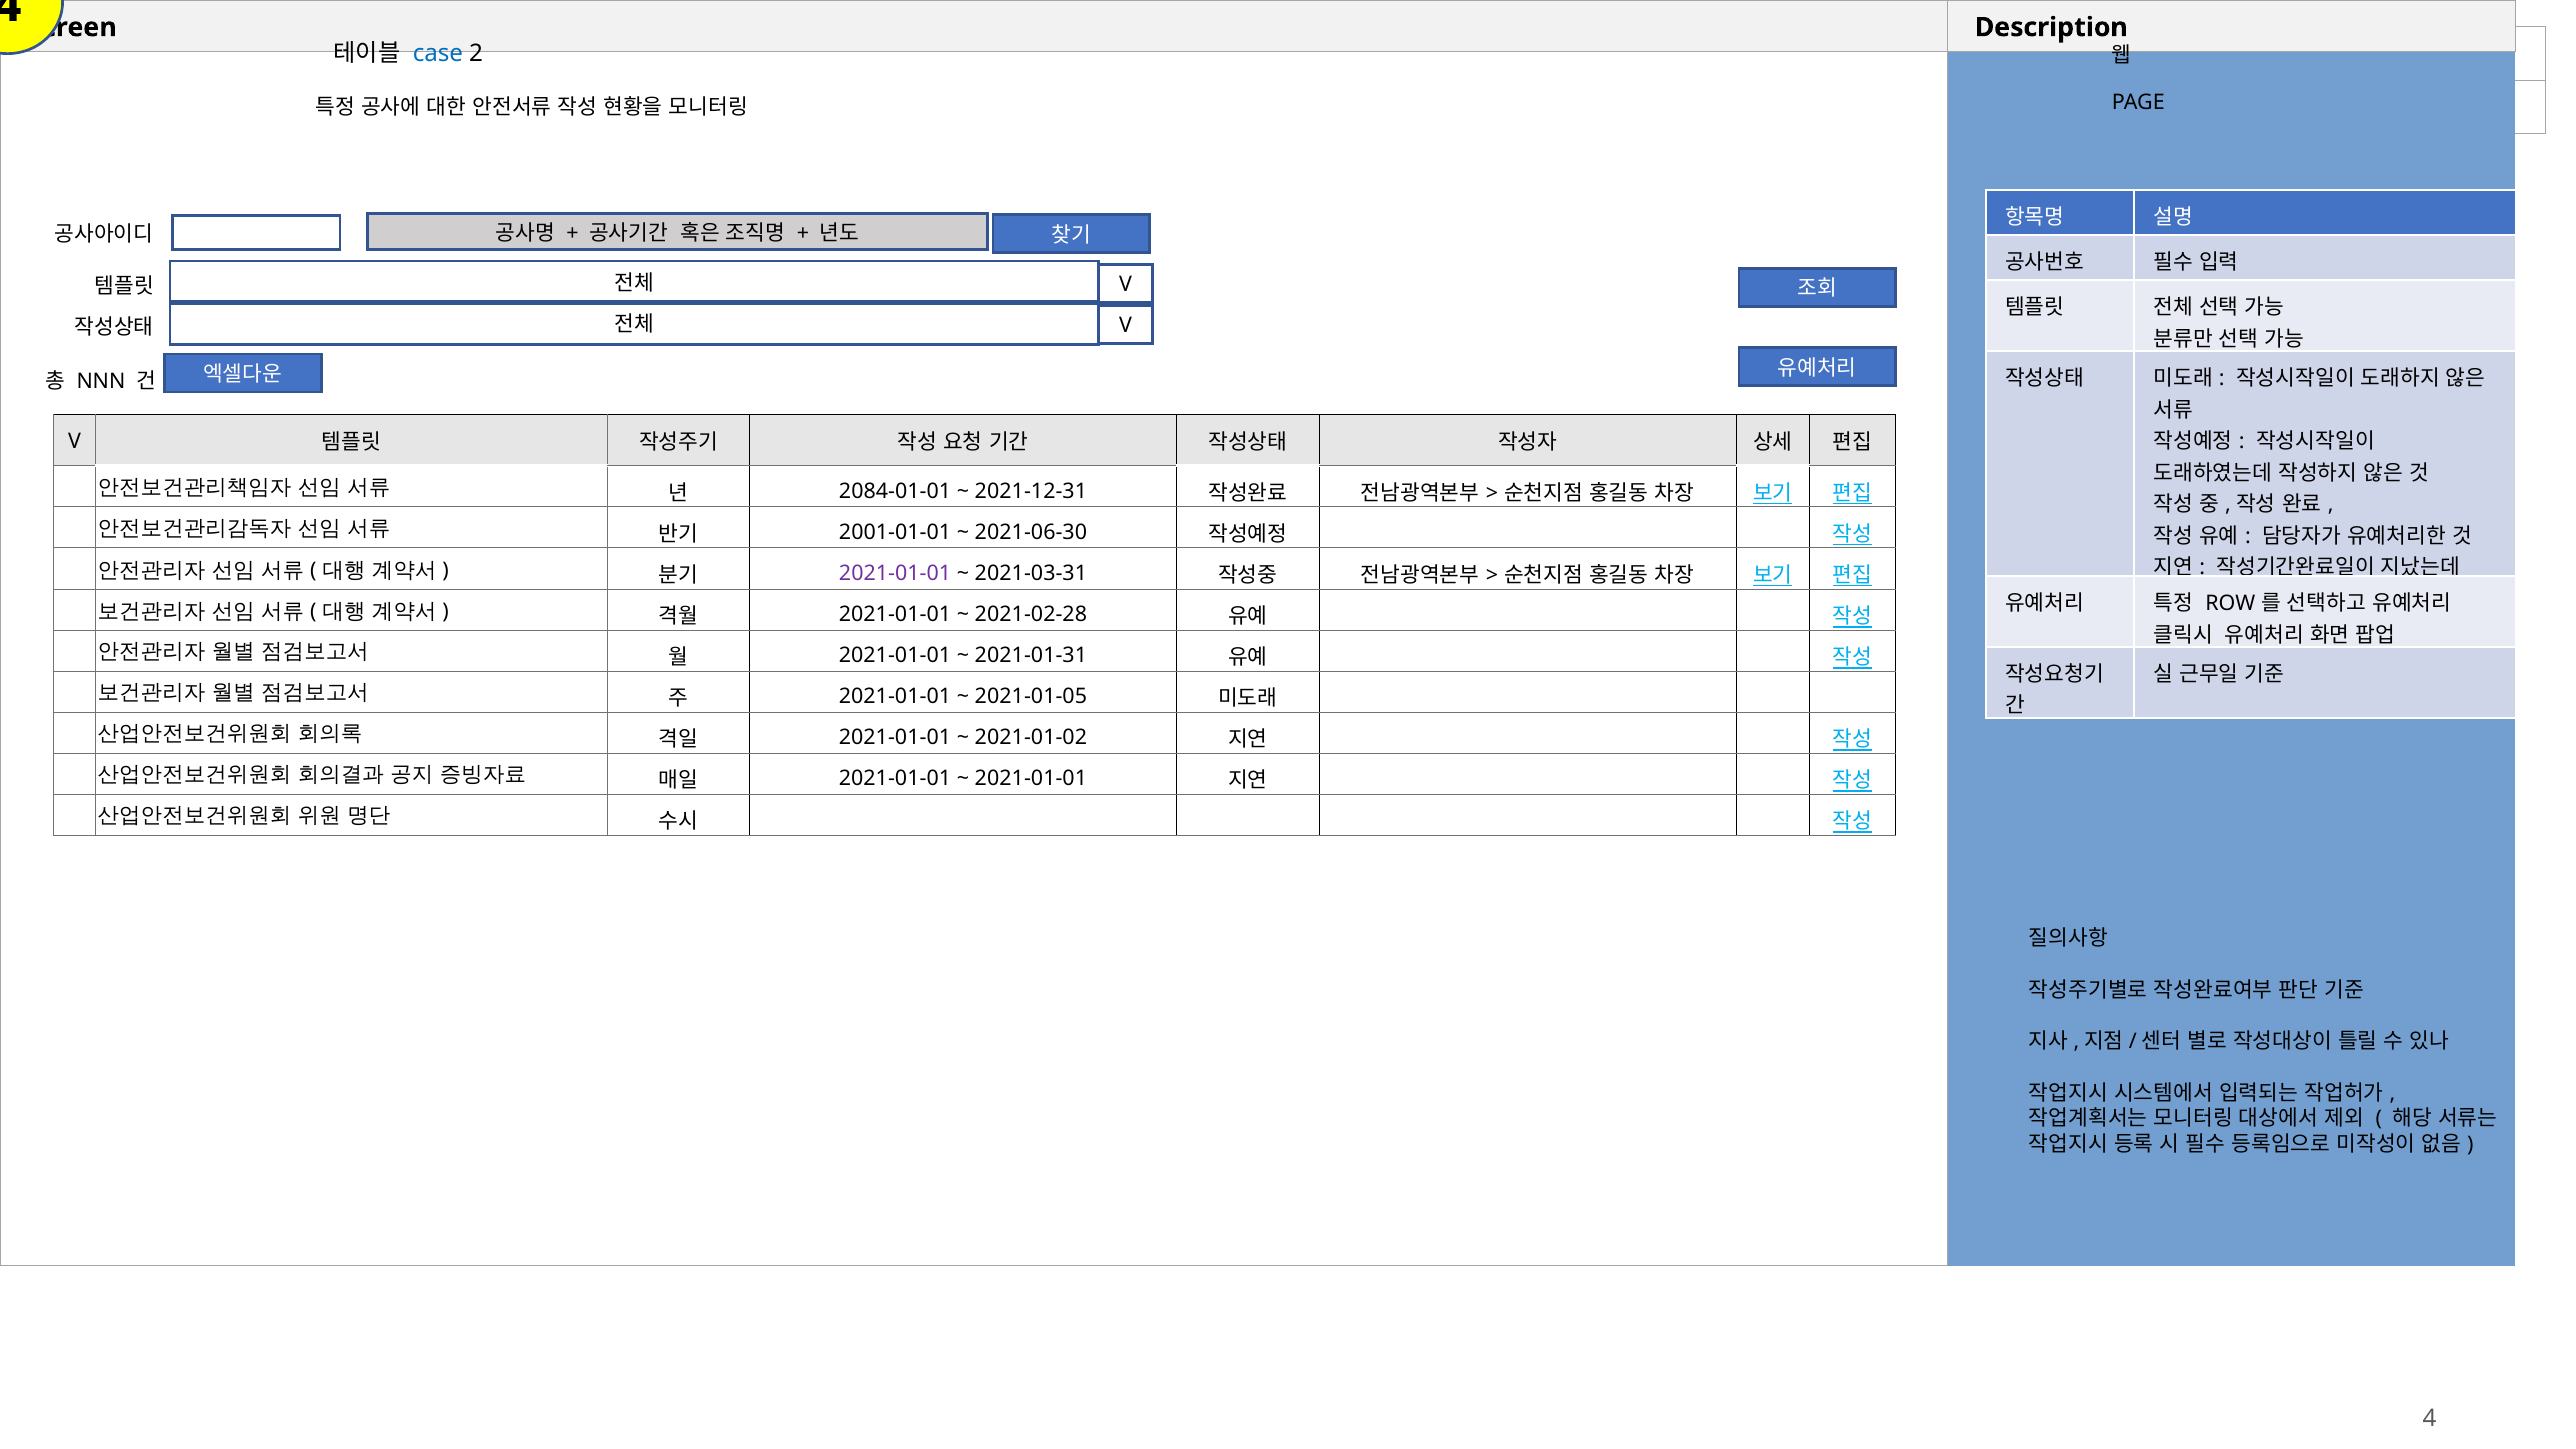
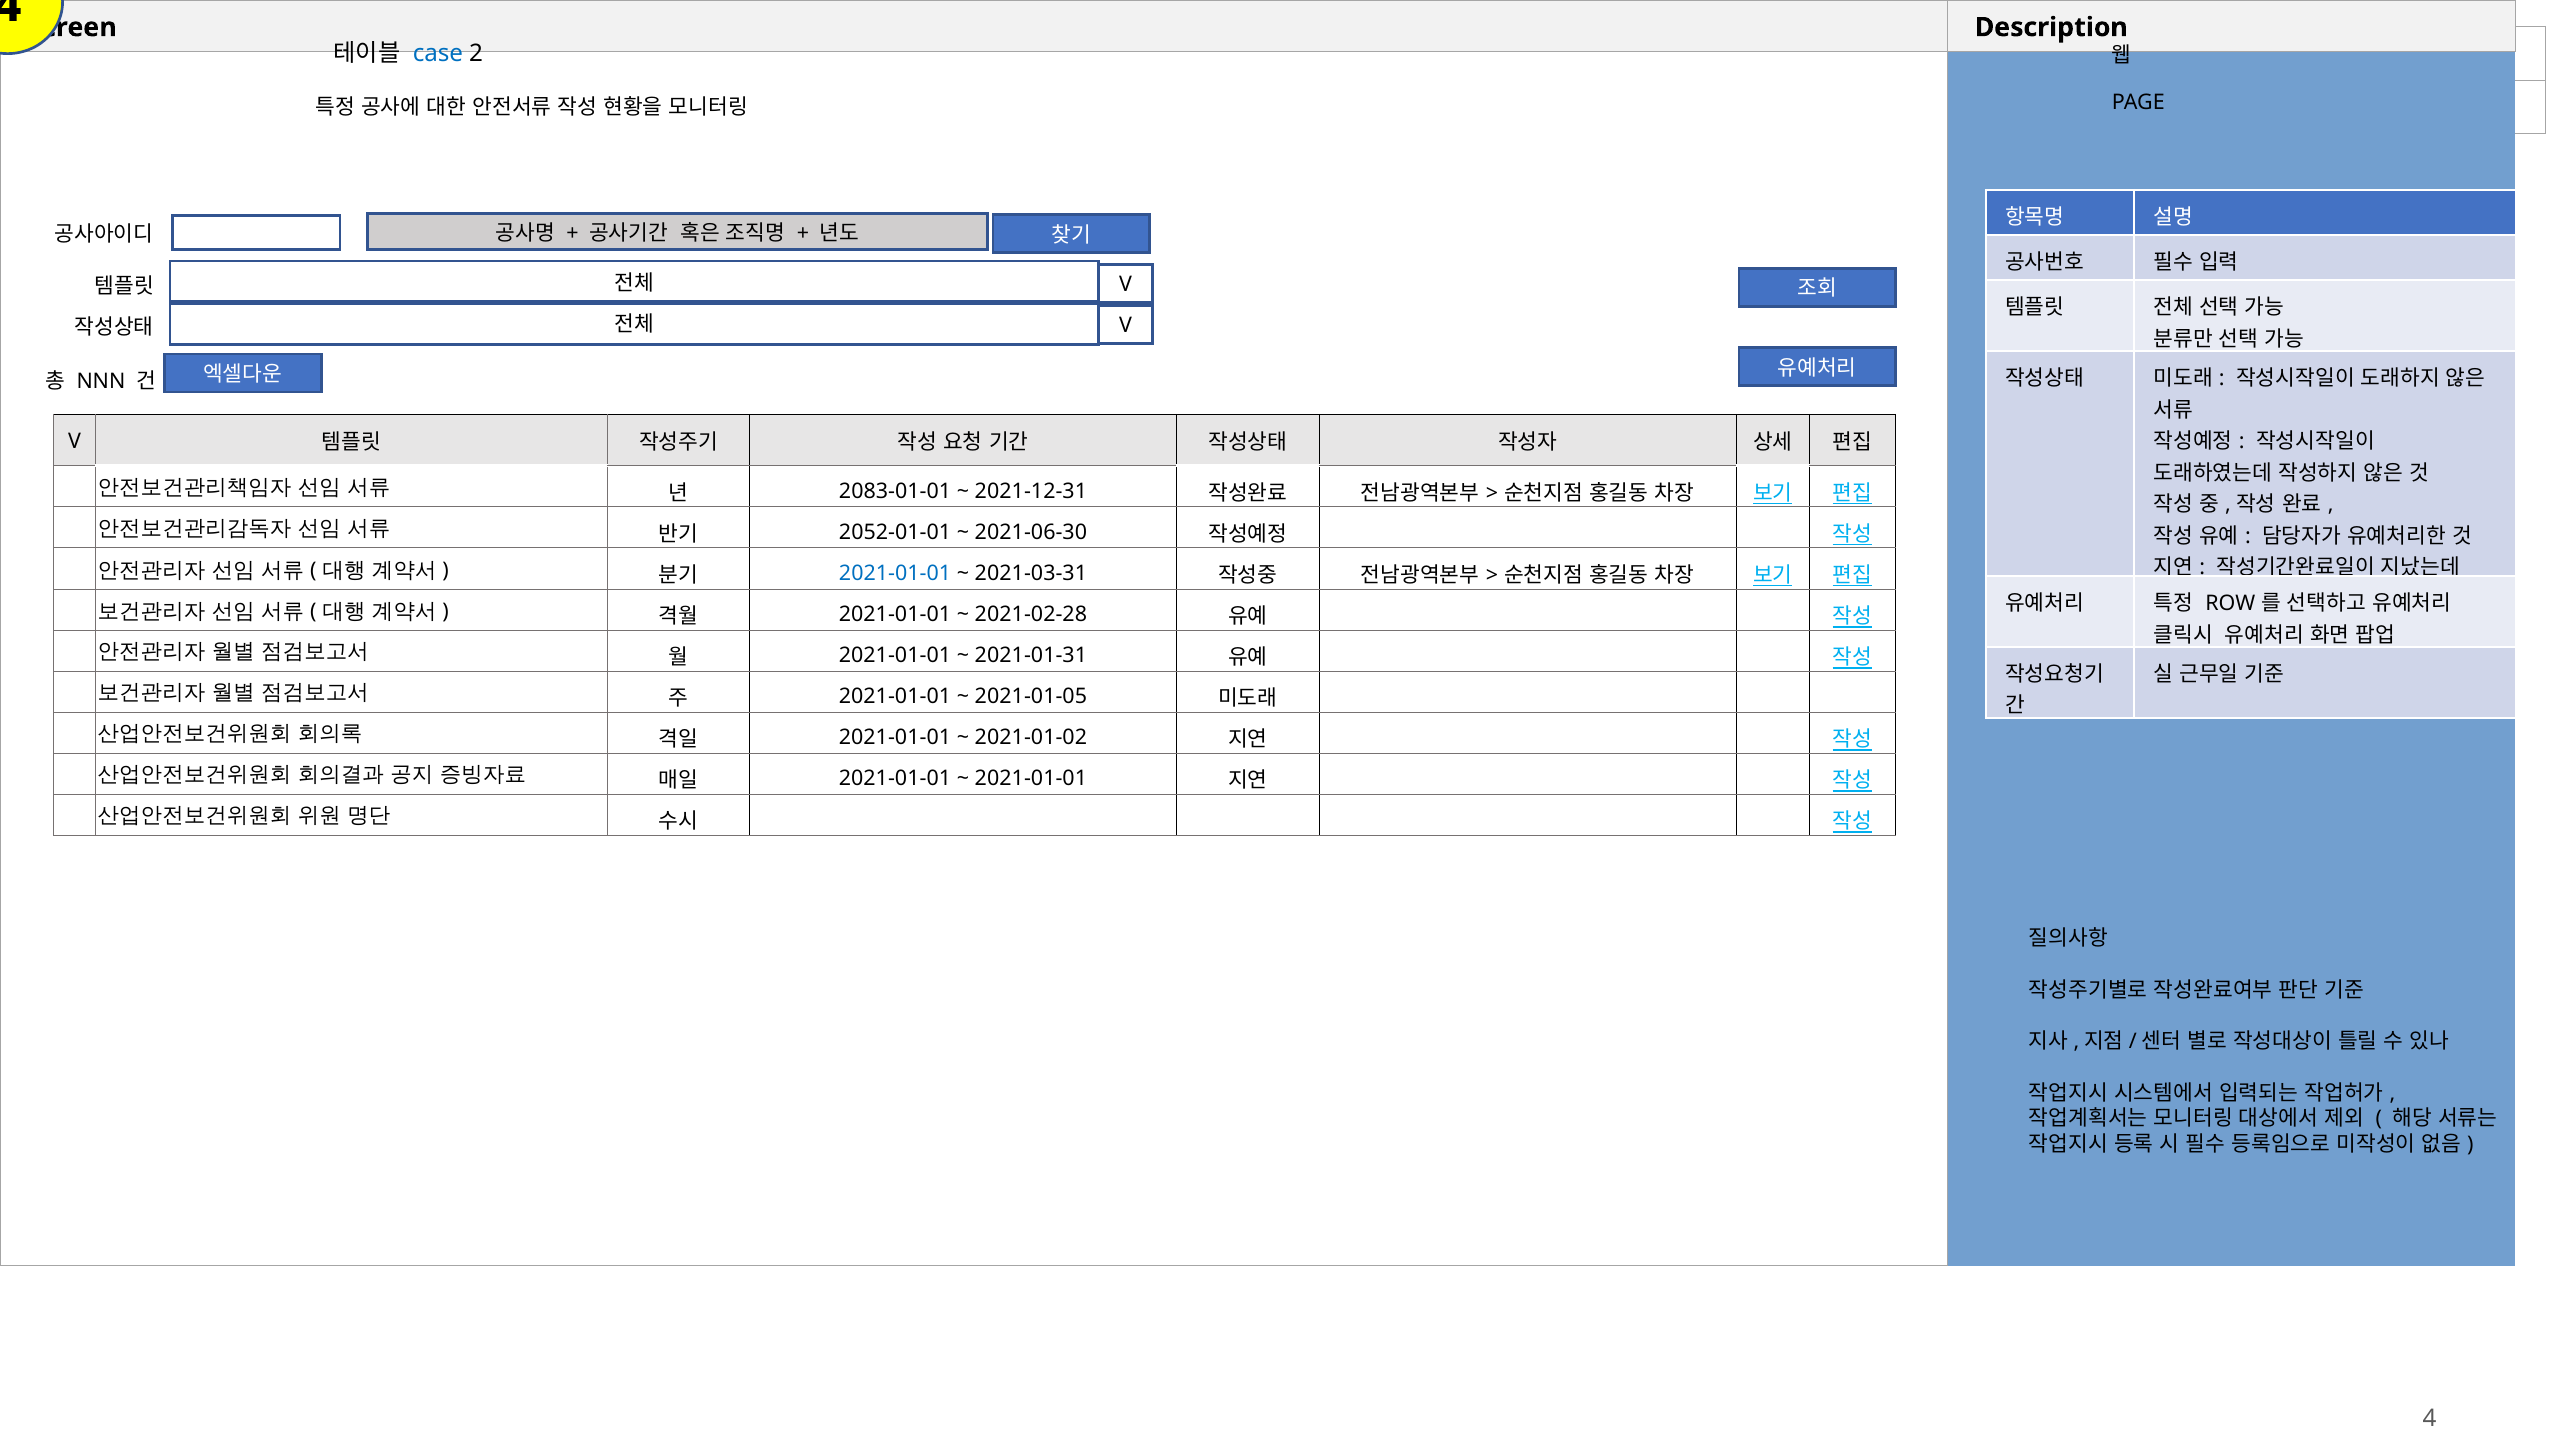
2084-01-01: 2084-01-01 -> 2083-01-01 (895, 491)
2001-01-01: 2001-01-01 -> 2052-01-01 (895, 533)
2021-01-01 colour: purple -> blue (895, 574)
